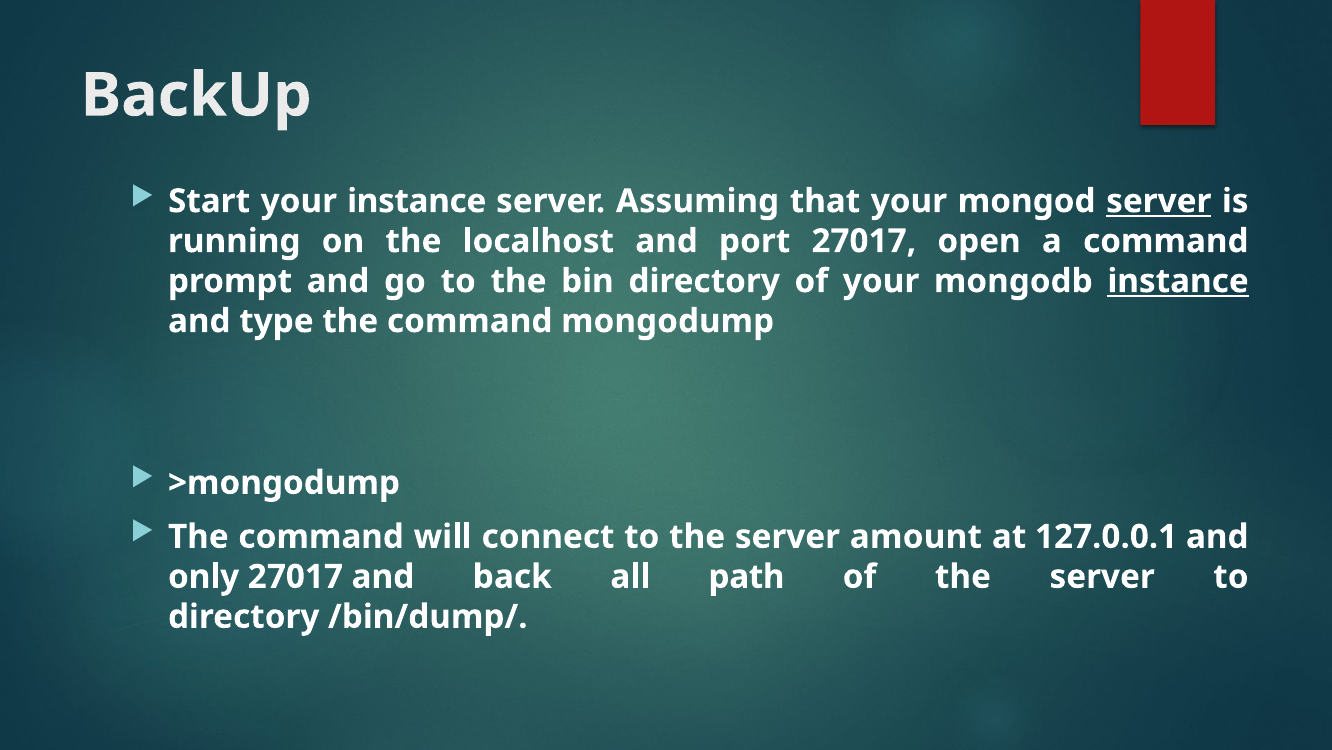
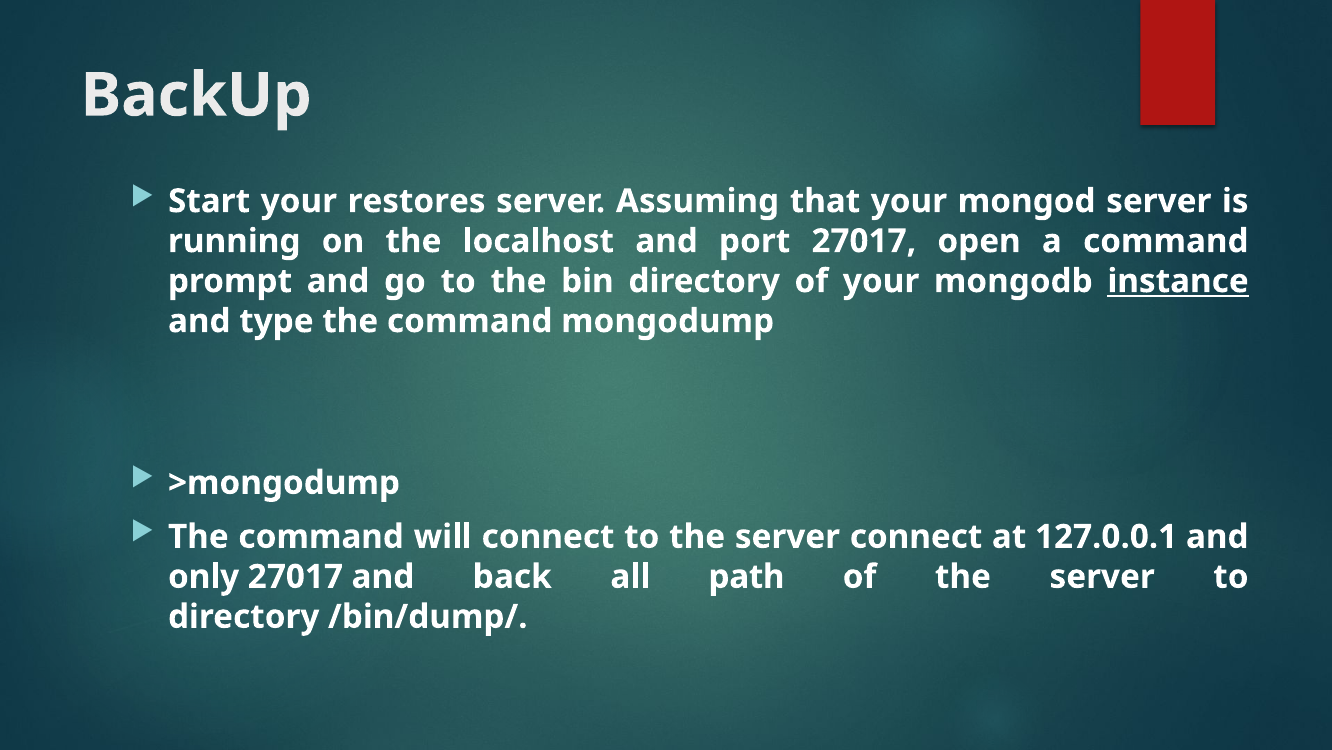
your instance: instance -> restores (417, 201)
server underline: present -> none (1159, 201)
server amount: amount -> connect (916, 536)
